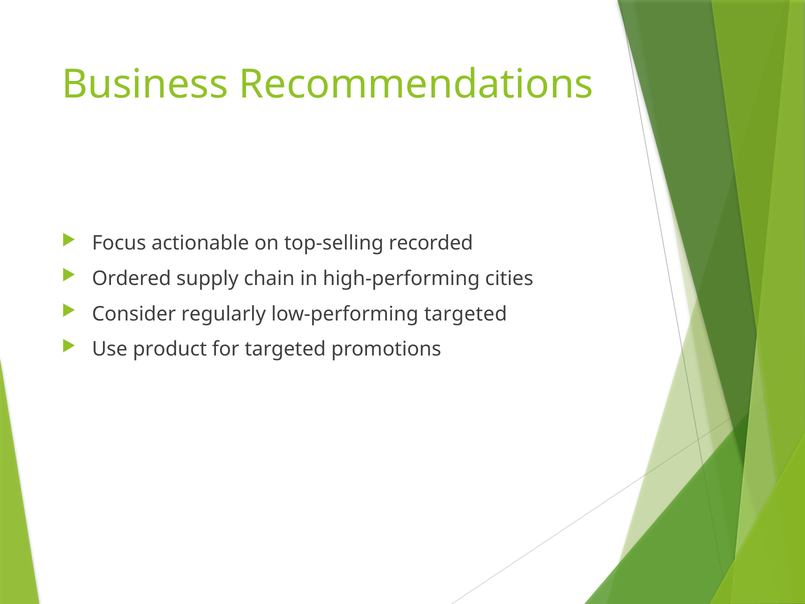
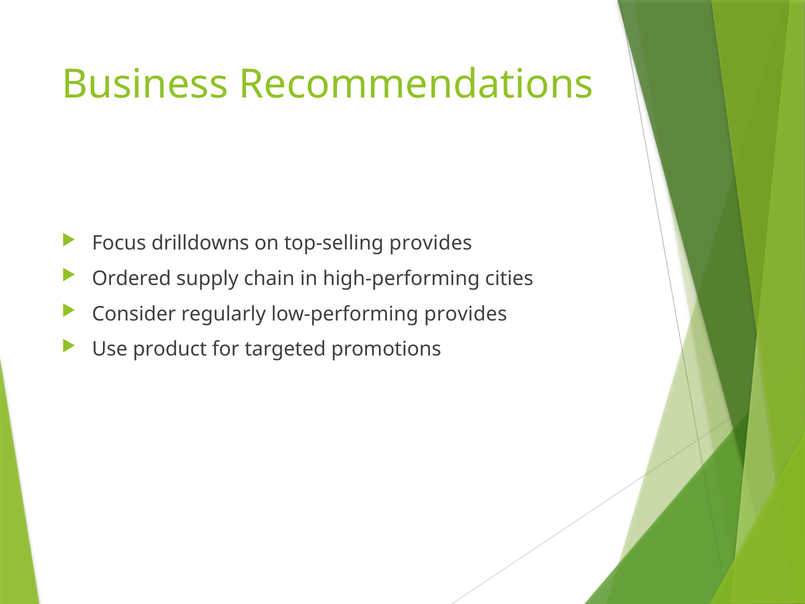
actionable: actionable -> drilldowns (200, 243)
top-selling recorded: recorded -> provides (431, 243)
low-performing targeted: targeted -> provides (466, 314)
